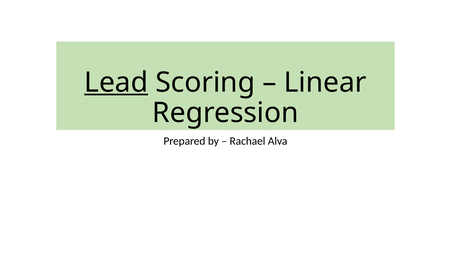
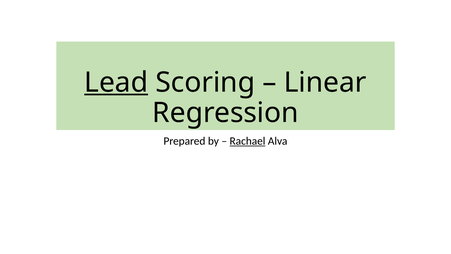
Rachael underline: none -> present (247, 141)
